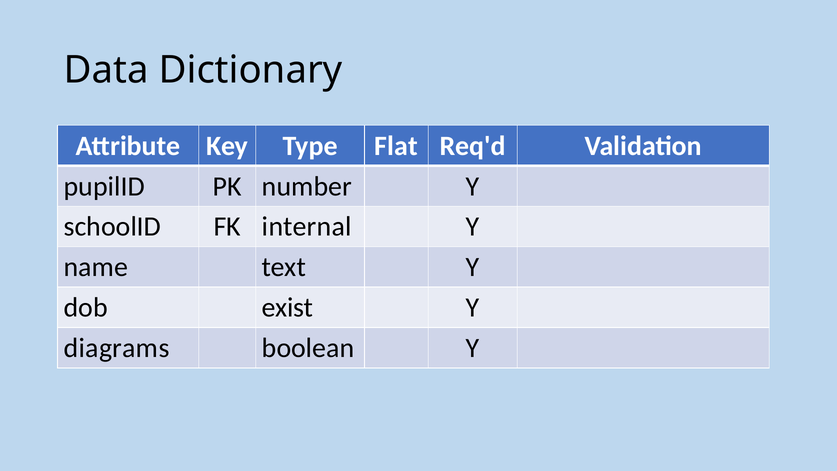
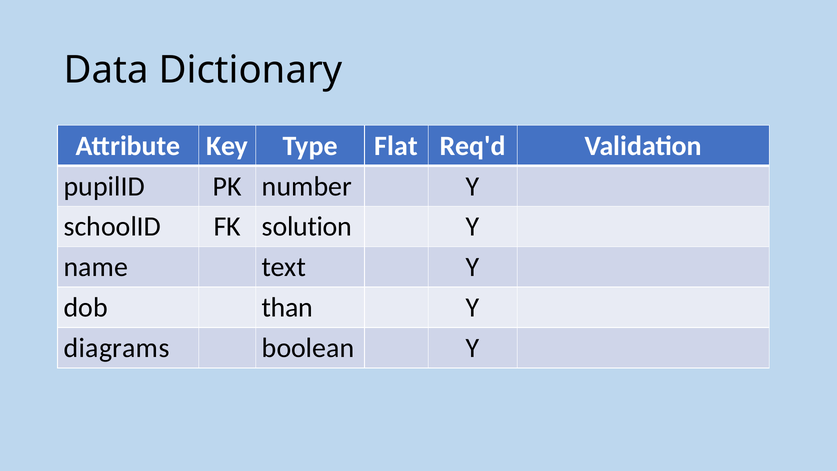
internal: internal -> solution (307, 227)
exist: exist -> than (287, 307)
